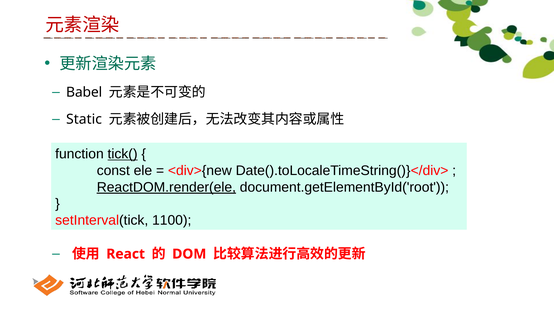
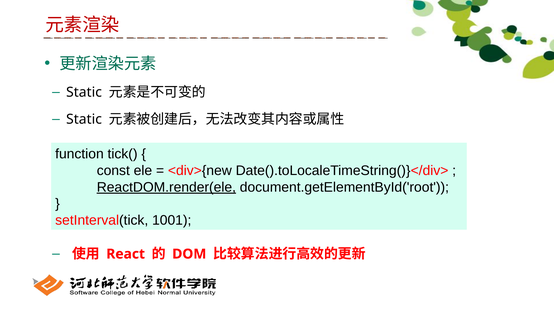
Babel: Babel -> Static (84, 92)
tick( underline: present -> none (123, 154)
1100: 1100 -> 1001 (172, 221)
